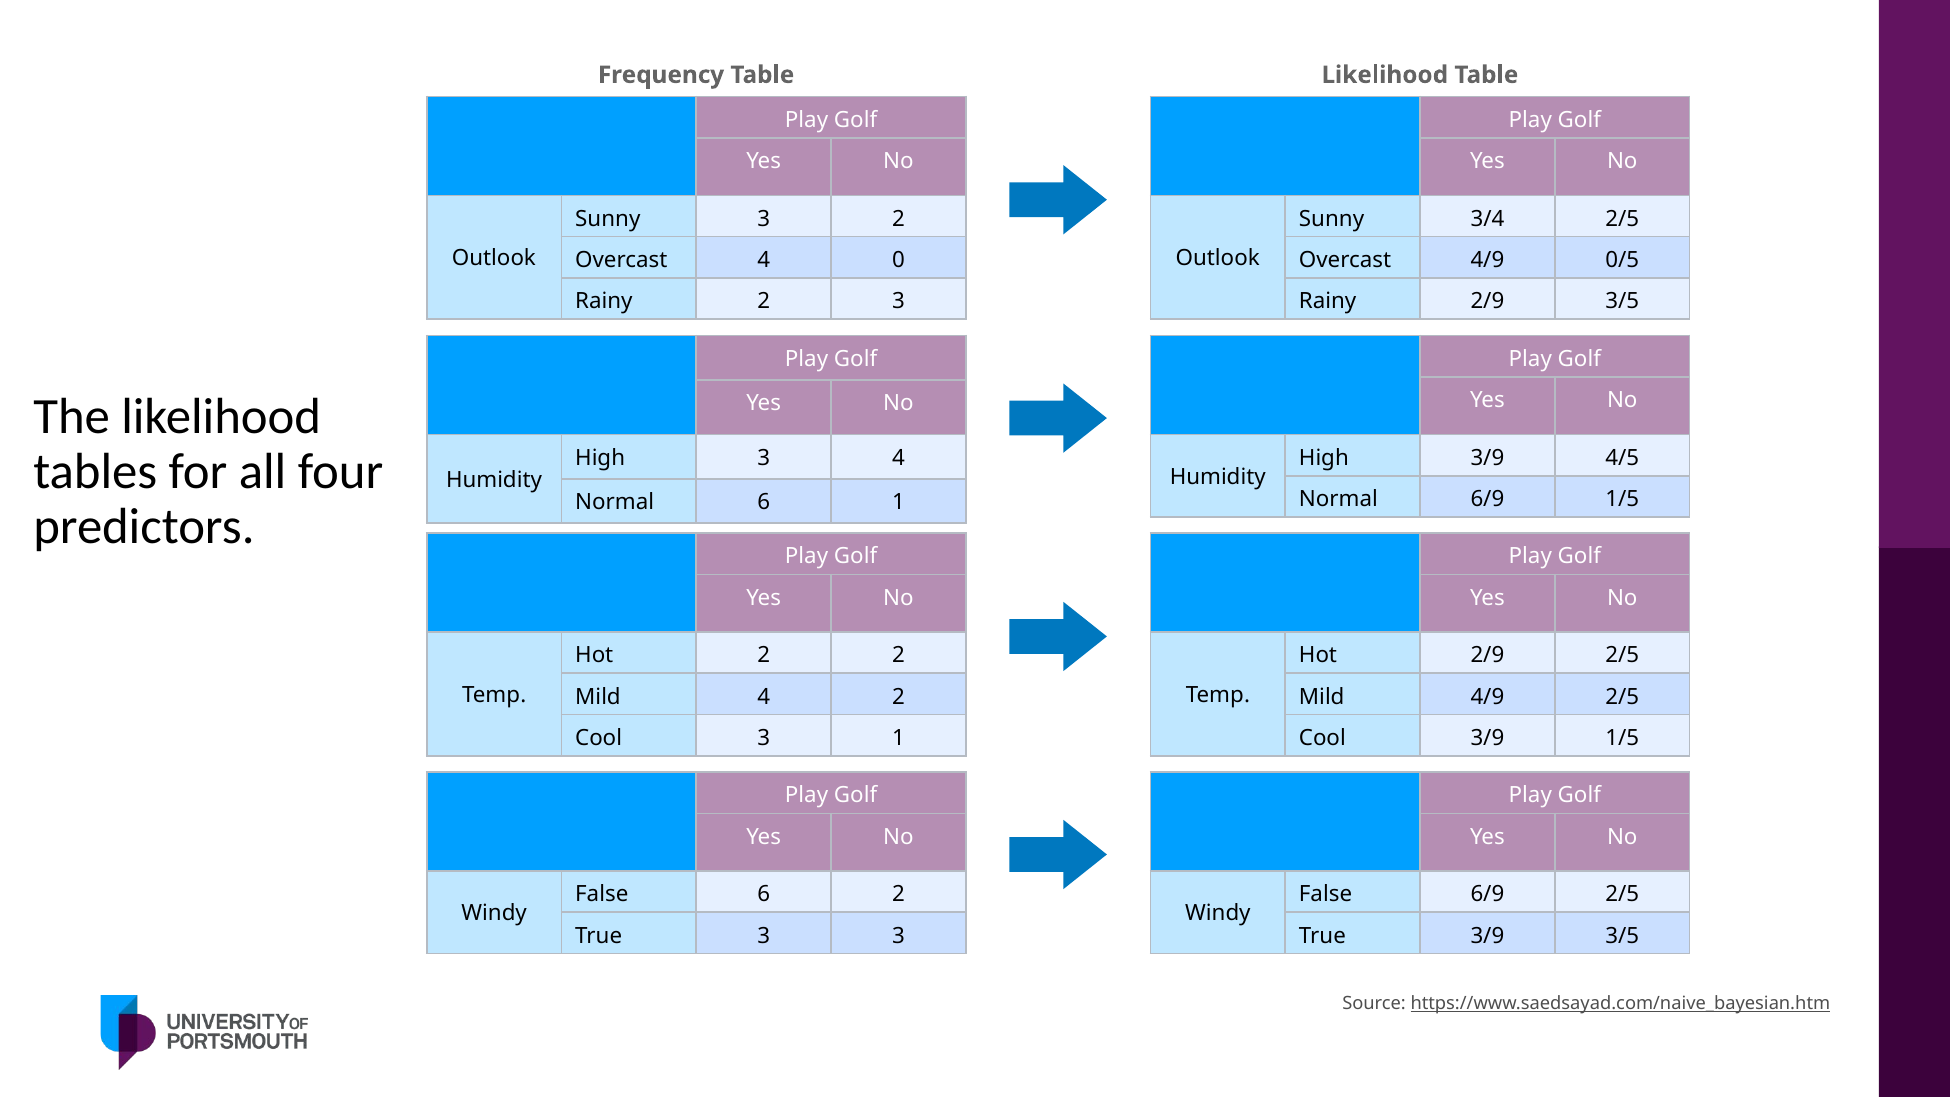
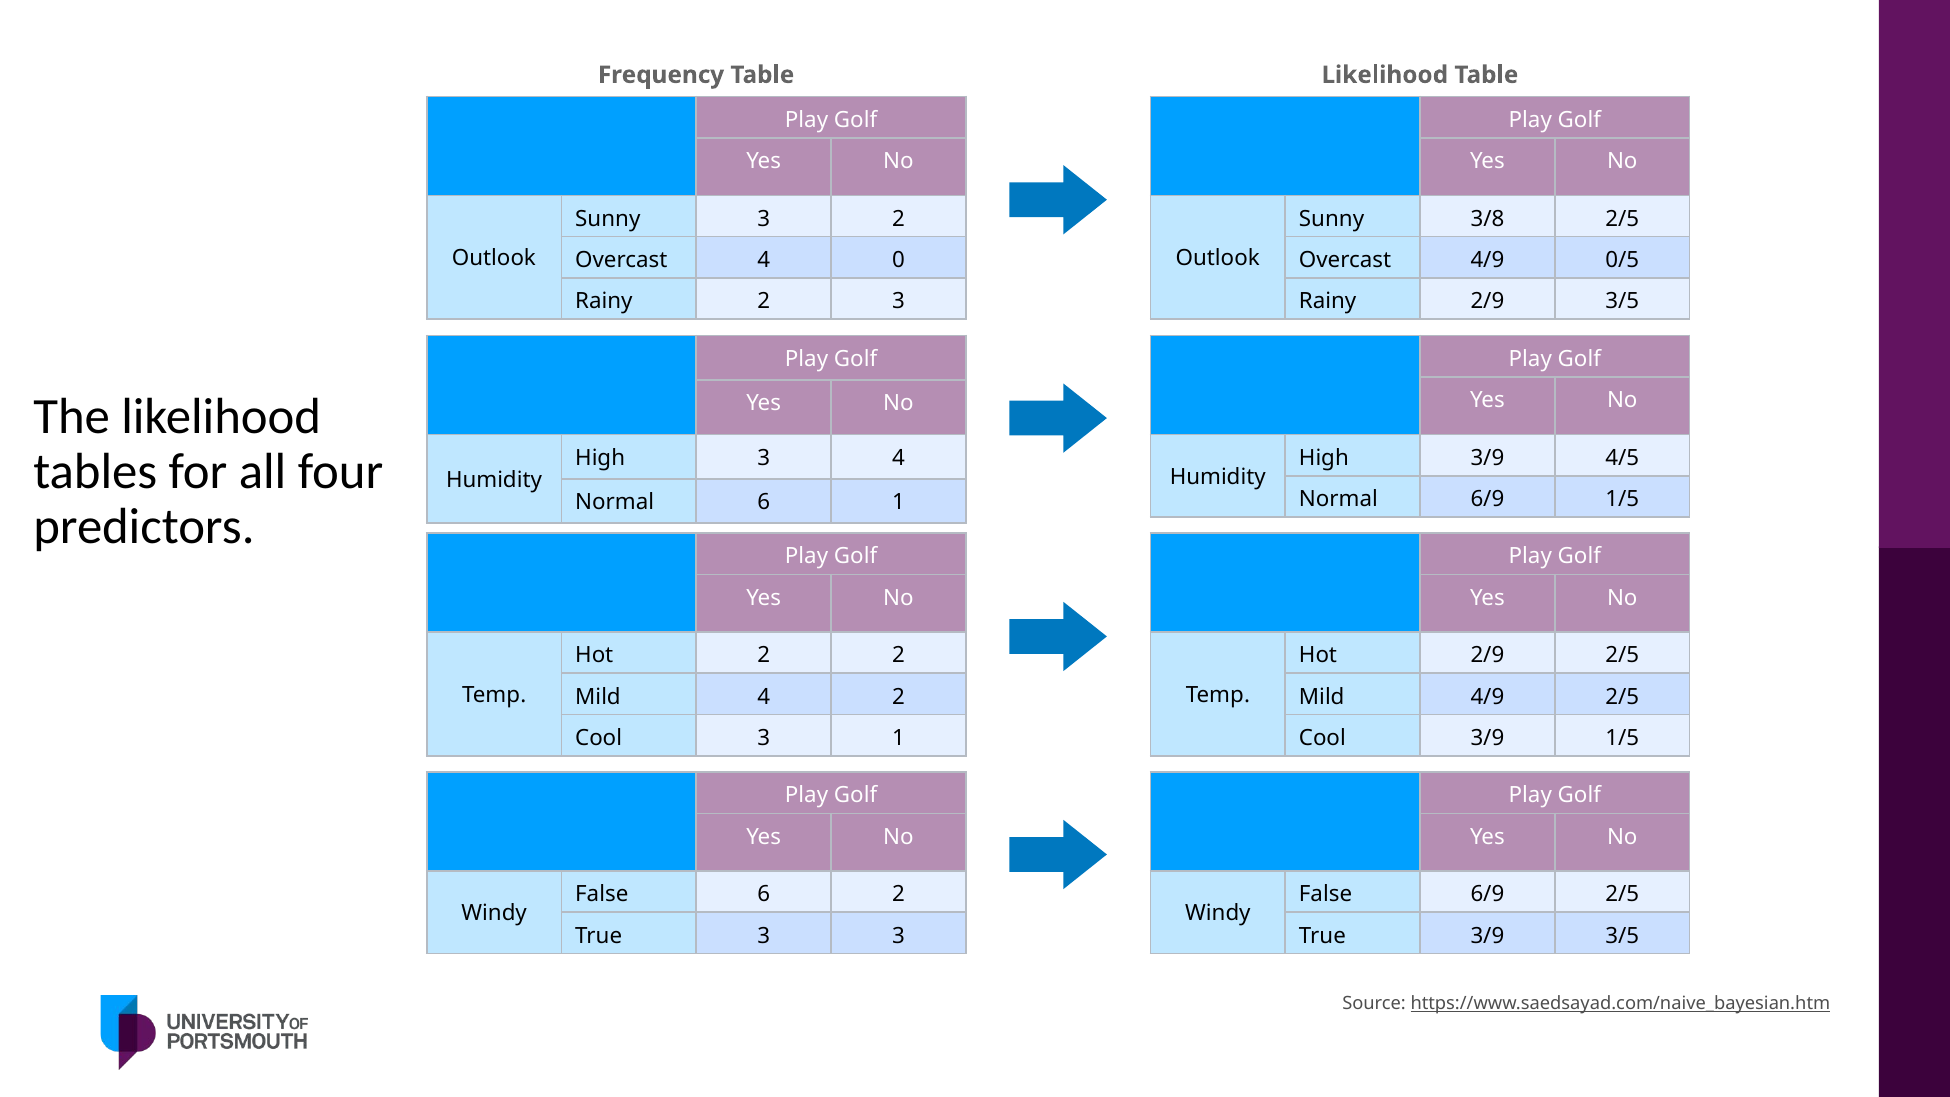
3/4: 3/4 -> 3/8 (1487, 219)
